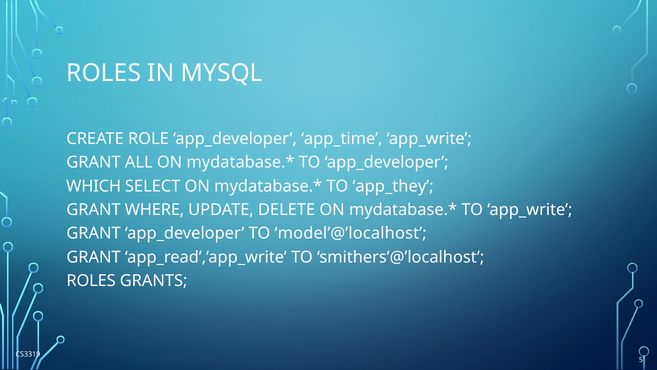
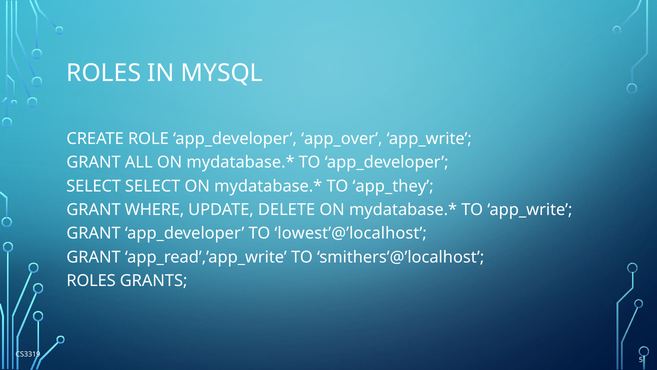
app_time: app_time -> app_over (342, 139)
WHICH: WHICH -> SELECT (94, 186)
model’@’localhost: model’@’localhost -> lowest’@’localhost (351, 233)
